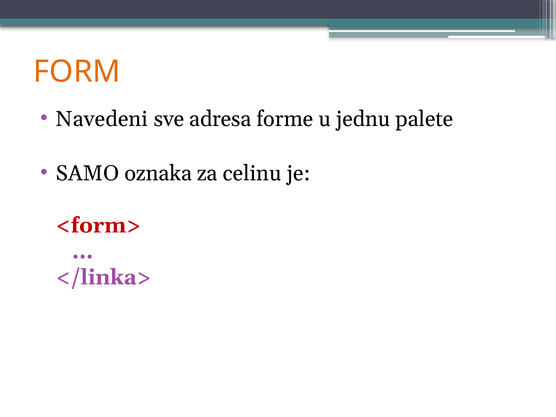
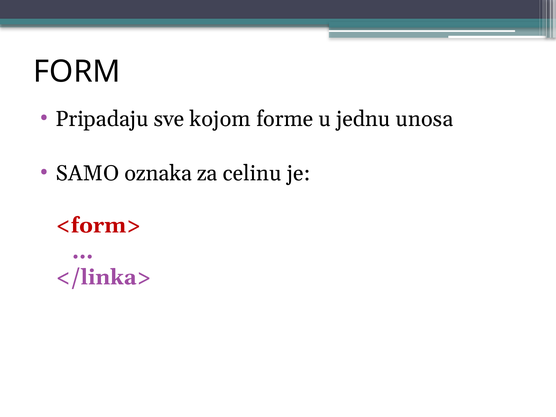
FORM colour: orange -> black (77, 72)
Navedeni: Navedeni -> Pripadaju (102, 119)
adresa: adresa -> kojom (220, 119)
palete: palete -> unosa (424, 119)
